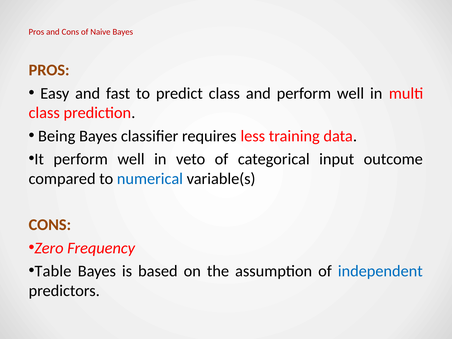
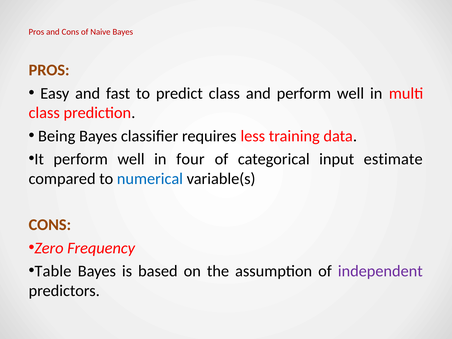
veto: veto -> four (190, 159)
outcome: outcome -> estimate (393, 159)
independent colour: blue -> purple (380, 271)
